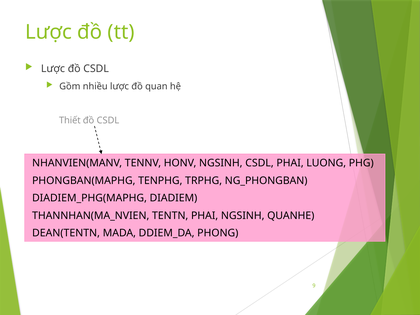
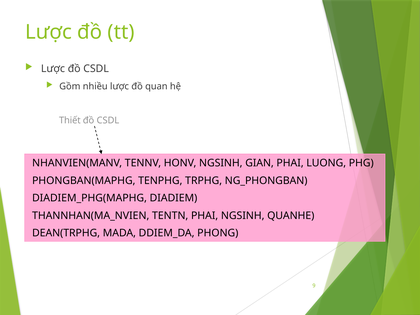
NGSINH CSDL: CSDL -> GIAN (260, 163)
DEAN(TENTN: DEAN(TENTN -> DEAN(TRPHG (66, 233)
